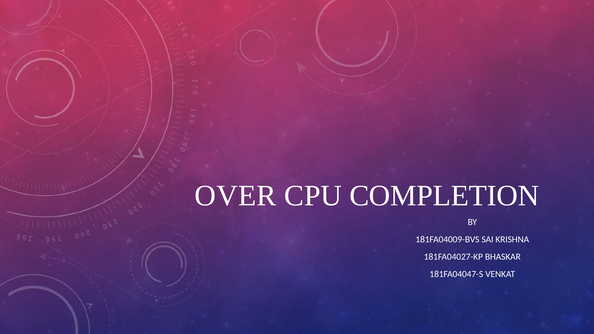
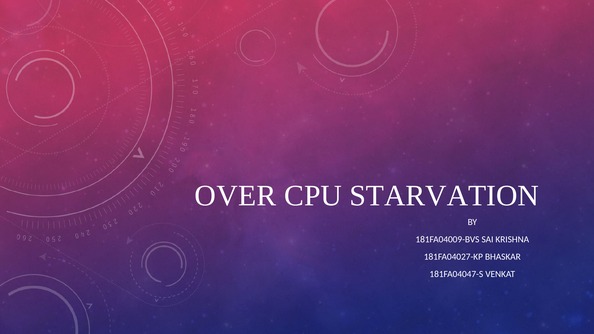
COMPLETION: COMPLETION -> STARVATION (444, 196)
